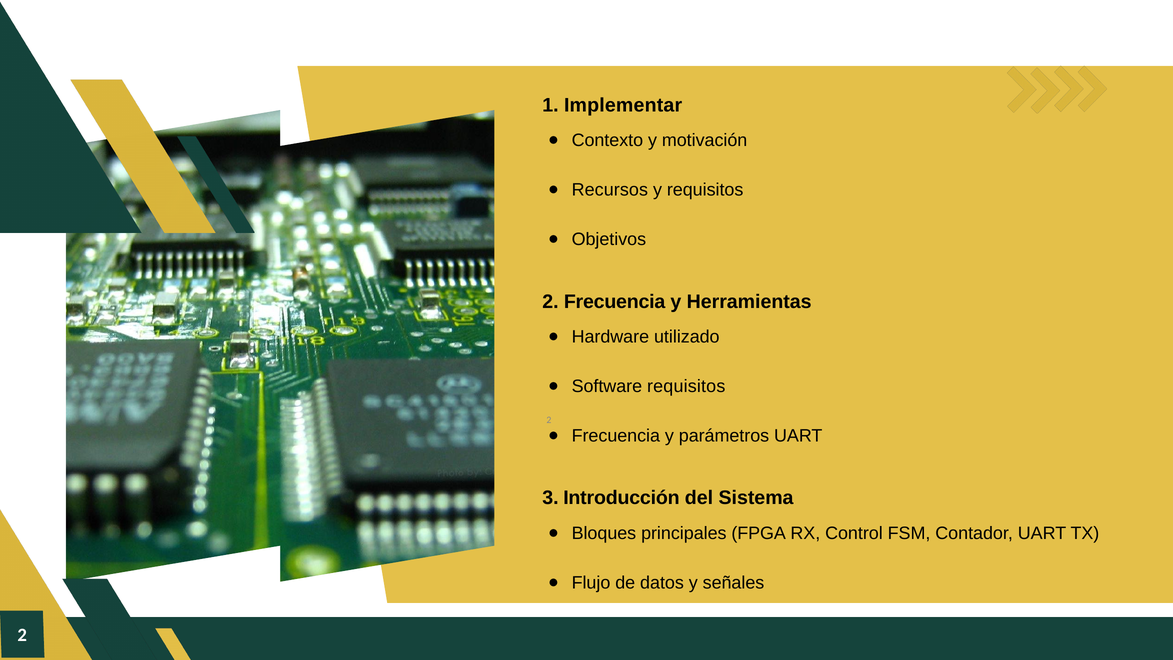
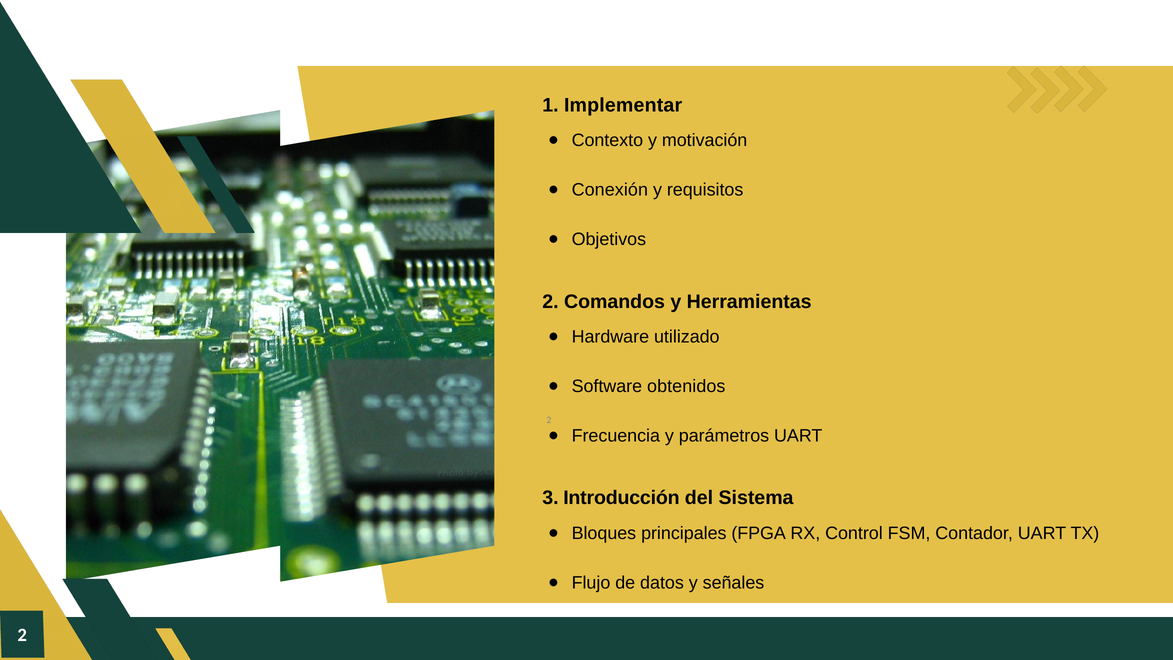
Recursos: Recursos -> Conexión (610, 190)
2 Frecuencia: Frecuencia -> Comandos (614, 301)
Software requisitos: requisitos -> obtenidos (686, 386)
